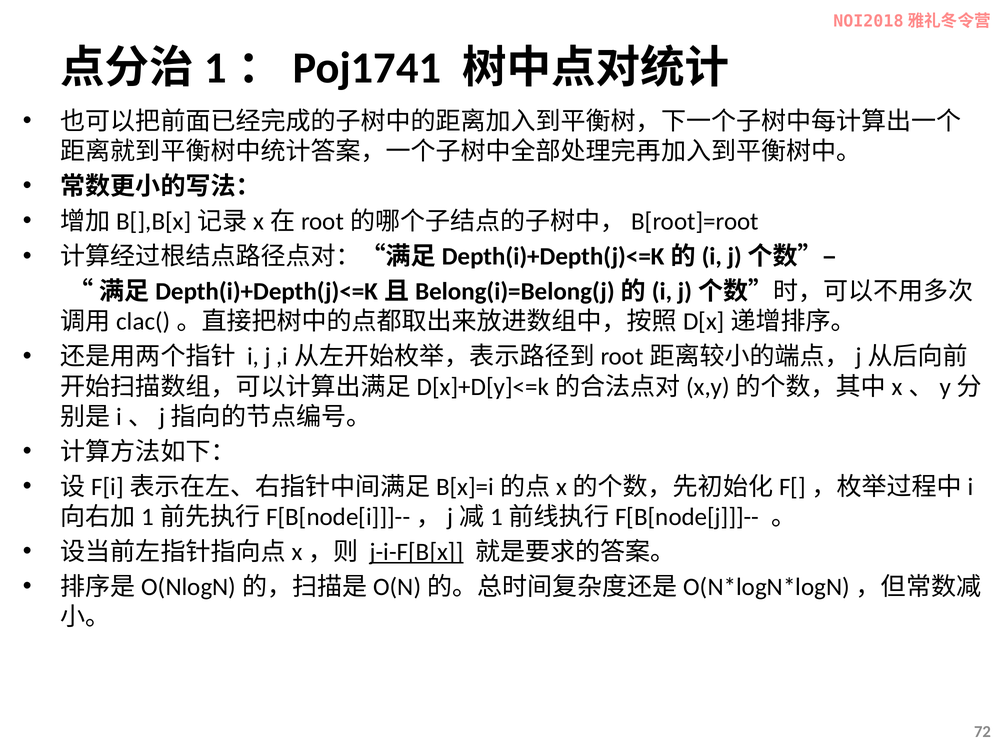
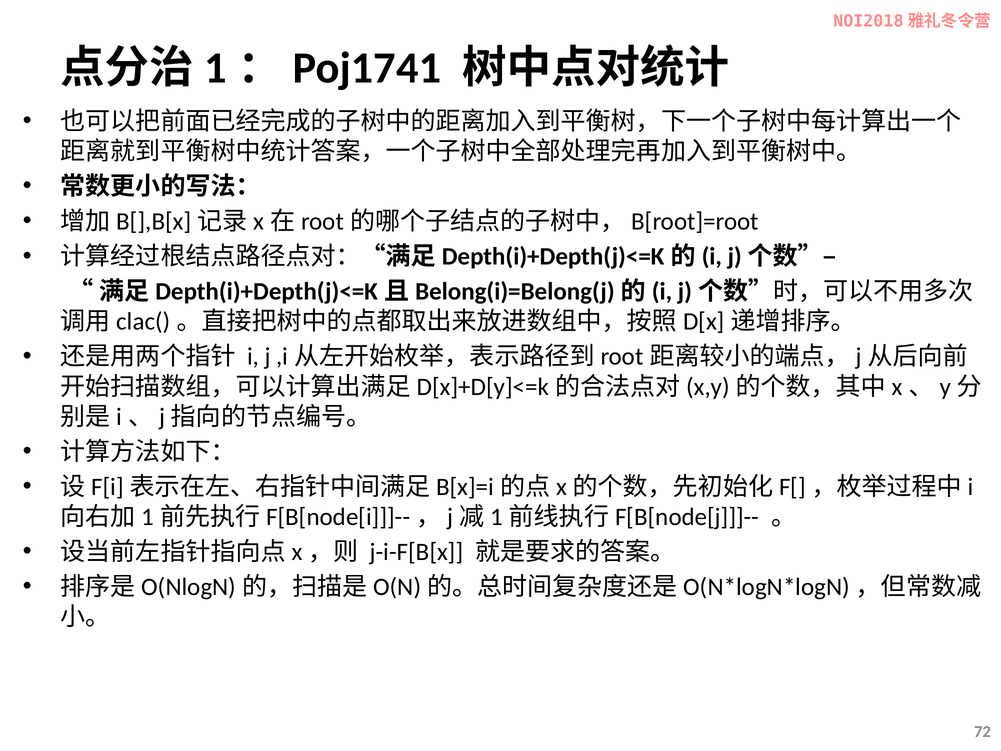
j-i-F[B[x underline: present -> none (417, 552)
